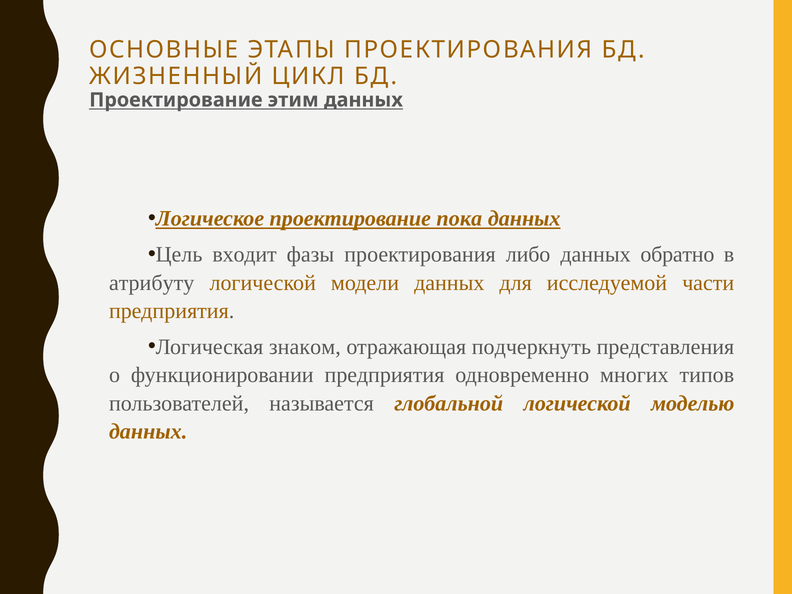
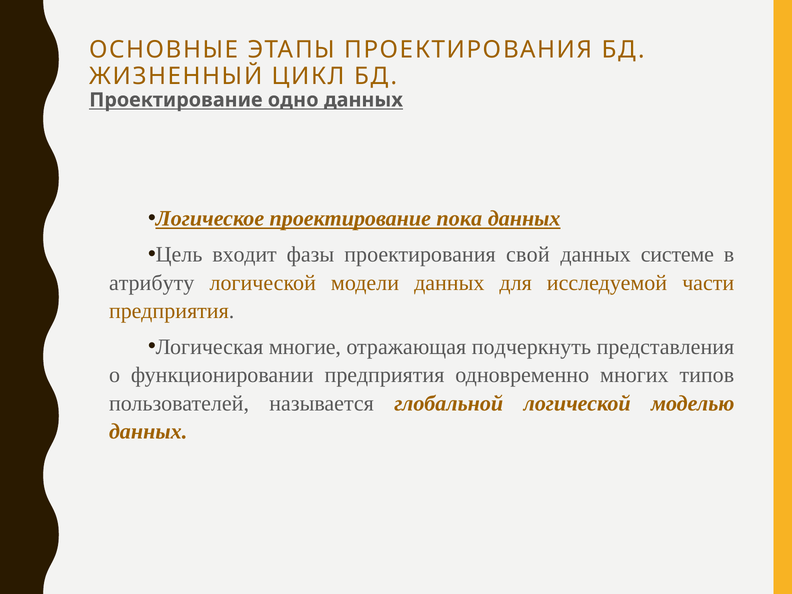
этим: этим -> одно (293, 100)
либо: либо -> свой (528, 255)
обратно: обратно -> системе (677, 255)
знаком: знаком -> многие (305, 347)
